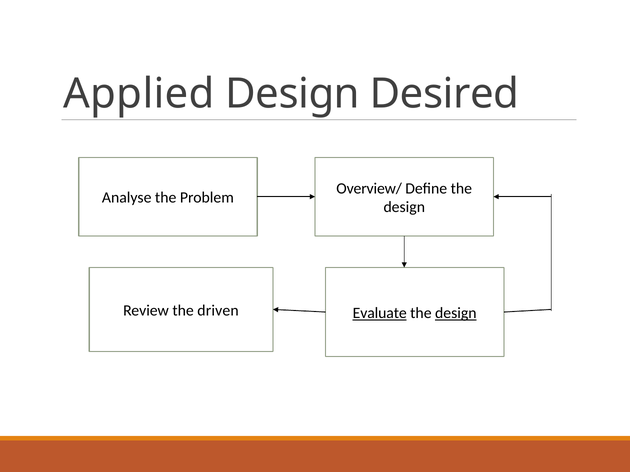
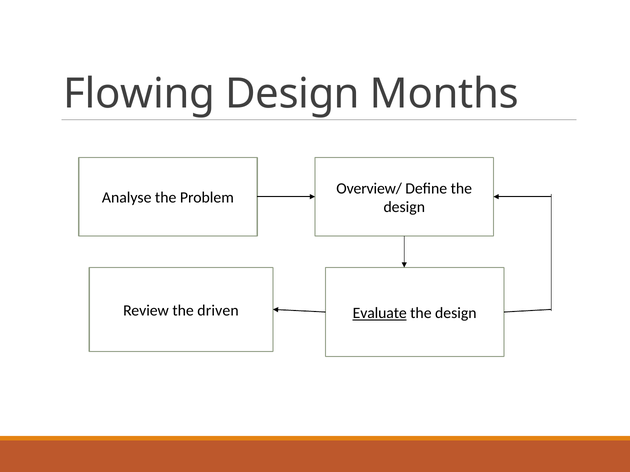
Applied: Applied -> Flowing (139, 94)
Desired: Desired -> Months (444, 94)
design underline: present -> none (456, 313)
